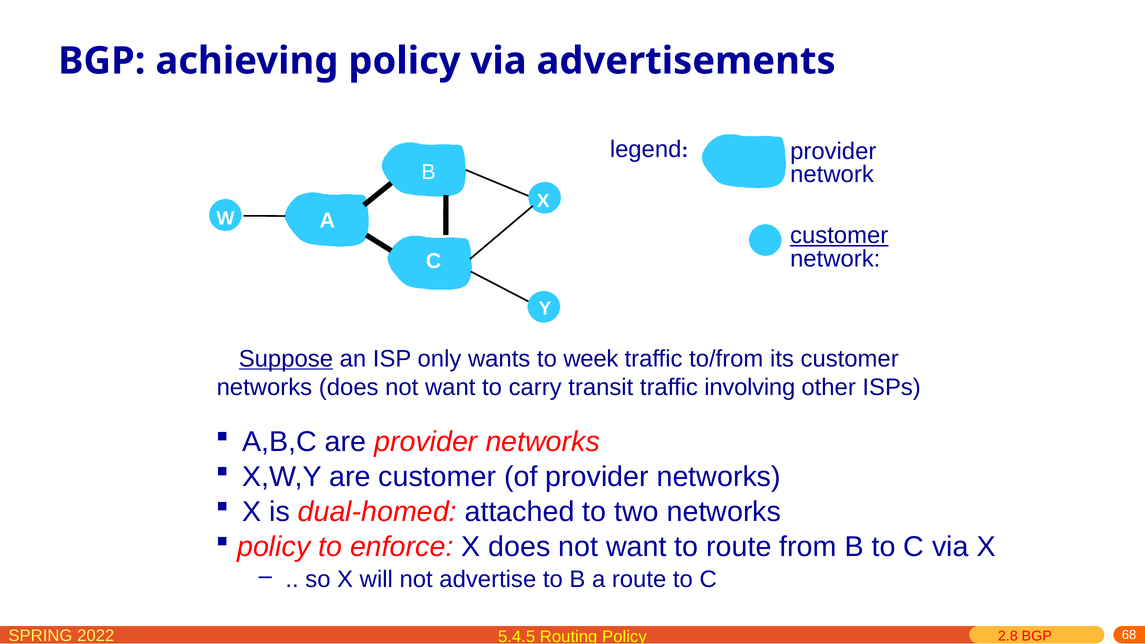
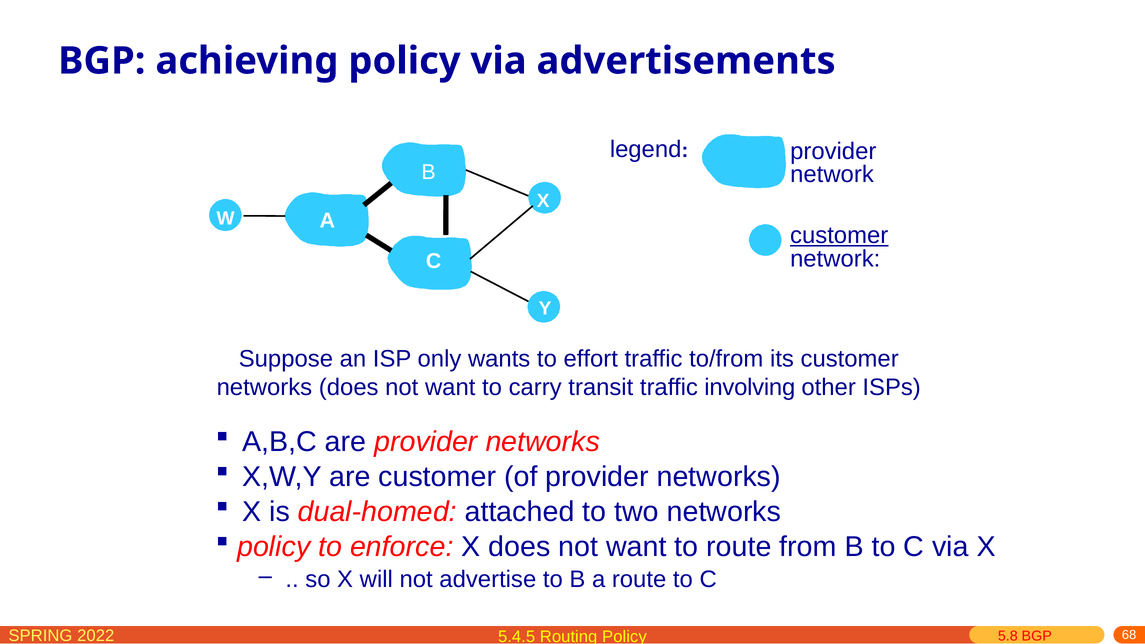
Suppose underline: present -> none (286, 359)
week: week -> effort (591, 359)
2.8: 2.8 -> 5.8 (1008, 636)
